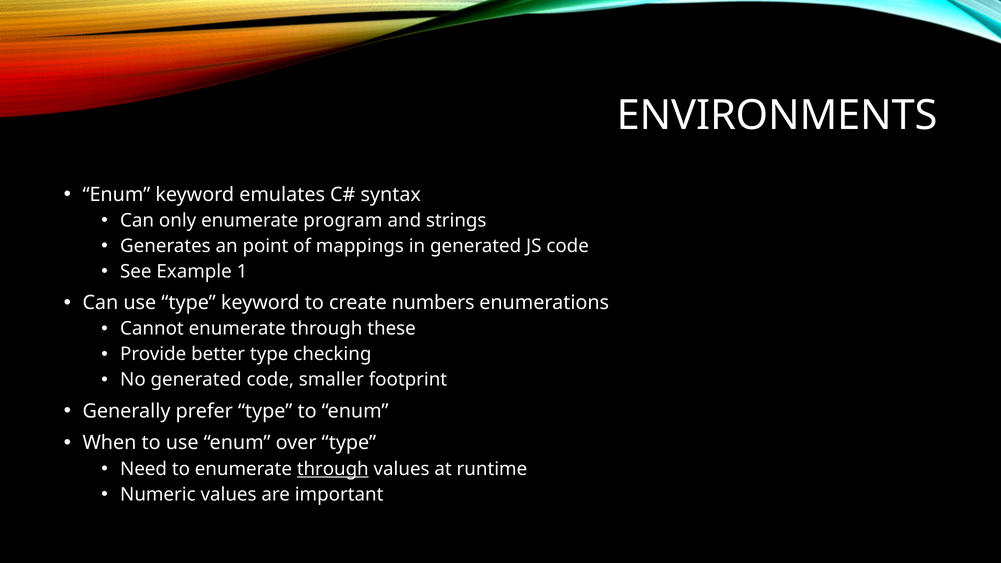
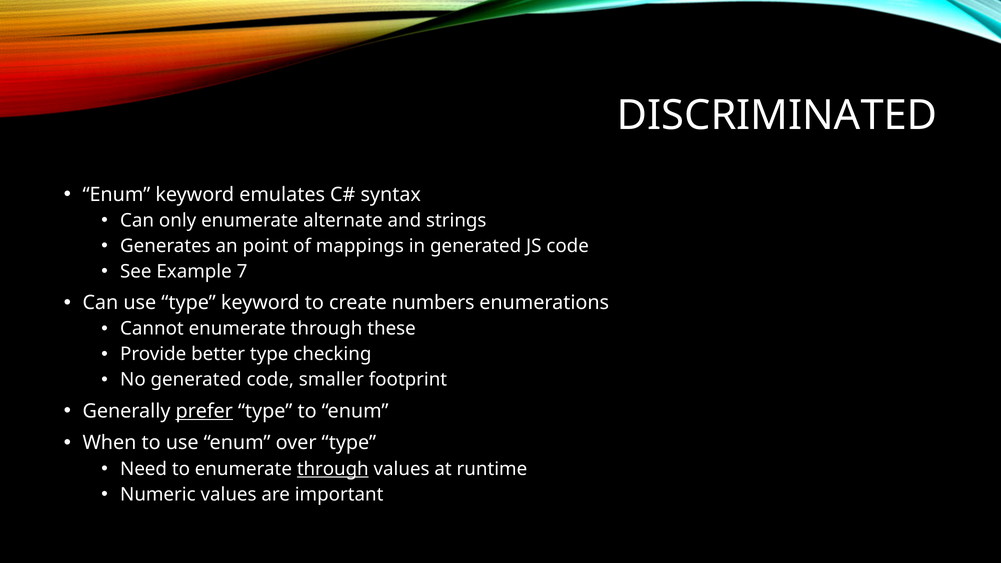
ENVIRONMENTS: ENVIRONMENTS -> DISCRIMINATED (777, 116)
program: program -> alternate (343, 221)
1: 1 -> 7 (242, 272)
prefer underline: none -> present (204, 411)
